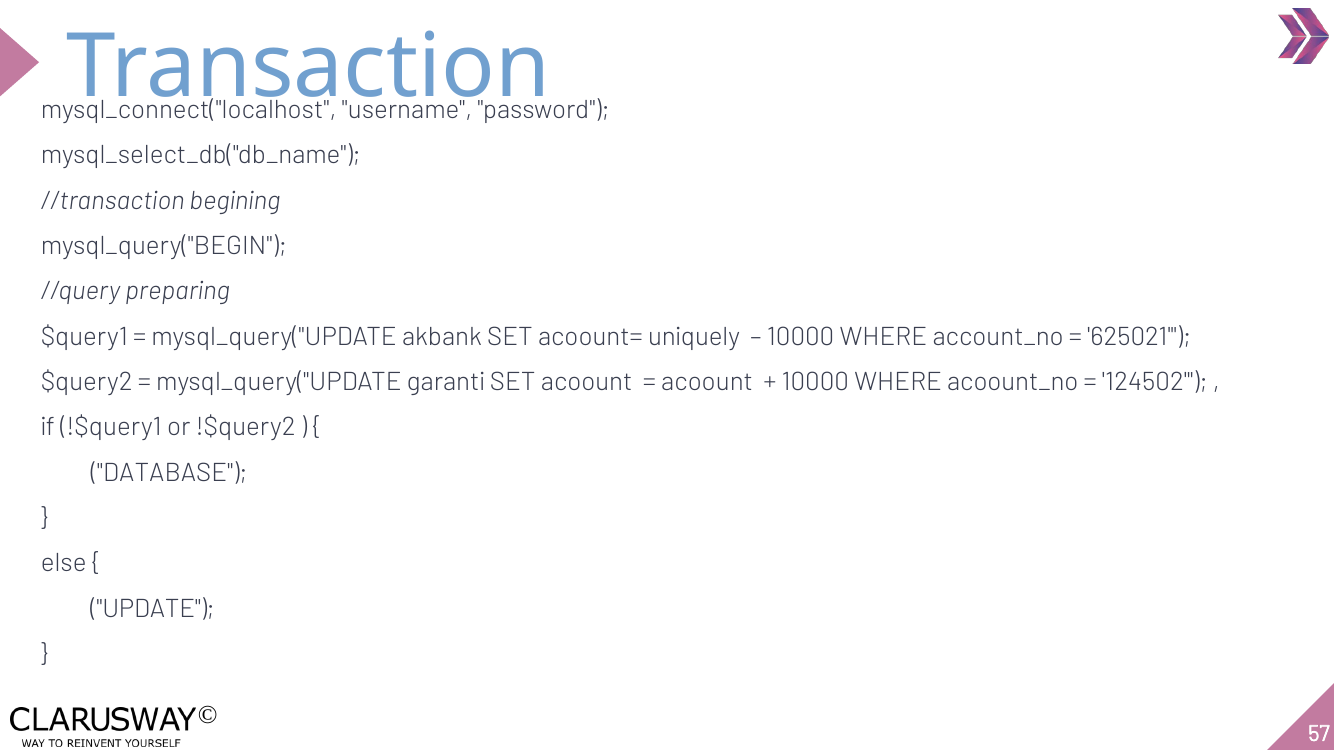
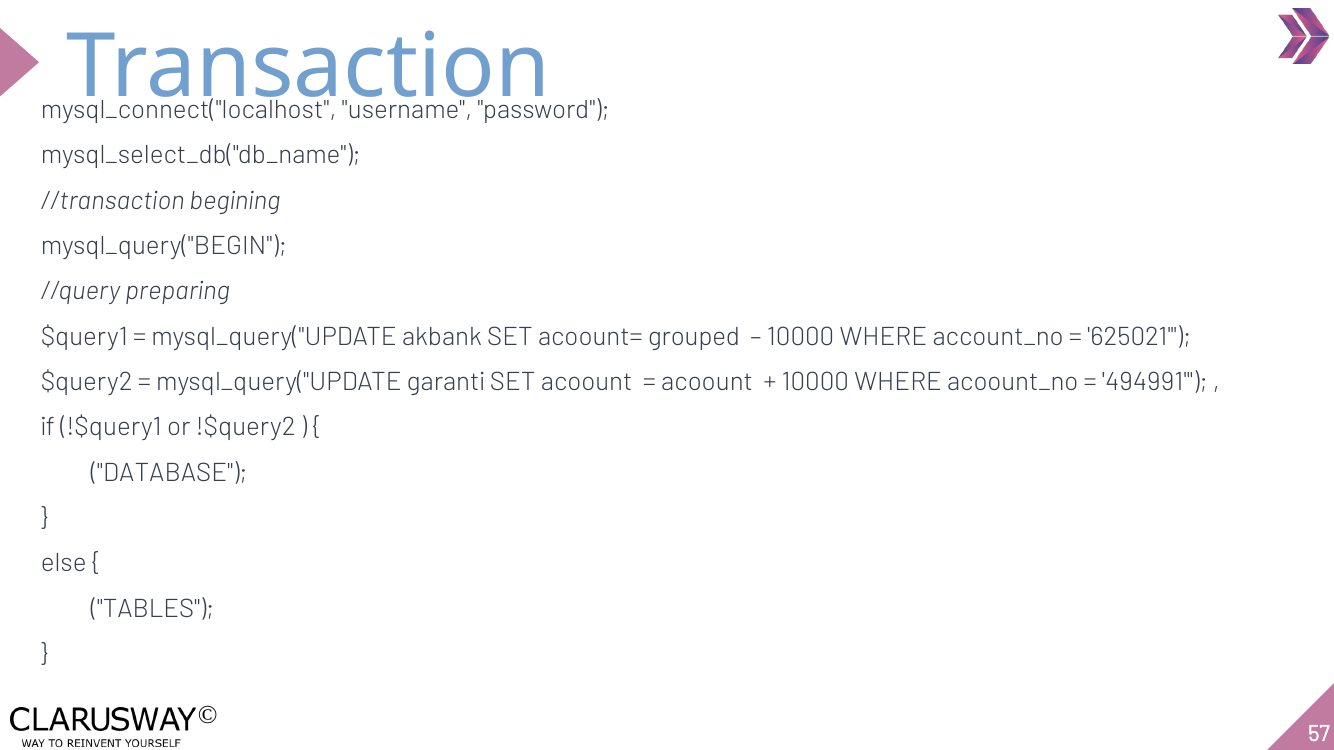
uniquely: uniquely -> grouped (694, 337)
124502: 124502 -> 494991 (1155, 382)
UPDATE: UPDATE -> TABLES (153, 609)
